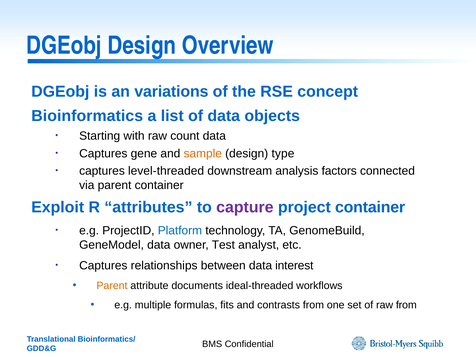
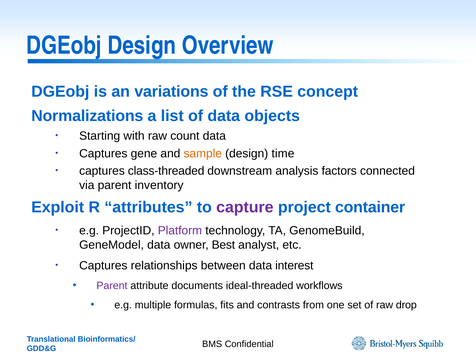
Bioinformatics: Bioinformatics -> Normalizations (87, 116)
type: type -> time (283, 153)
level-threaded: level-threaded -> class-threaded (166, 171)
parent container: container -> inventory (159, 185)
Platform colour: blue -> purple (180, 231)
Test: Test -> Best (223, 245)
Parent colour: orange -> purple (112, 286)
raw from: from -> drop (406, 305)
